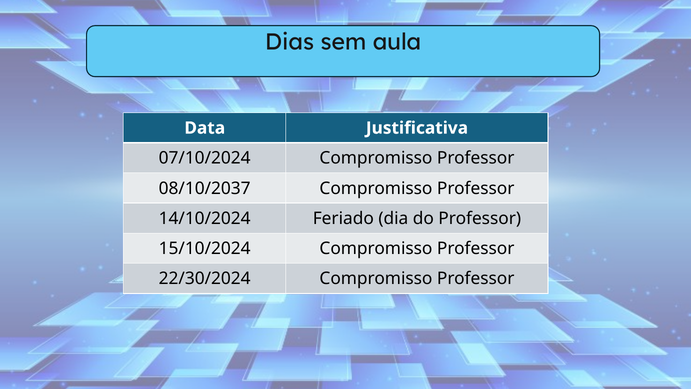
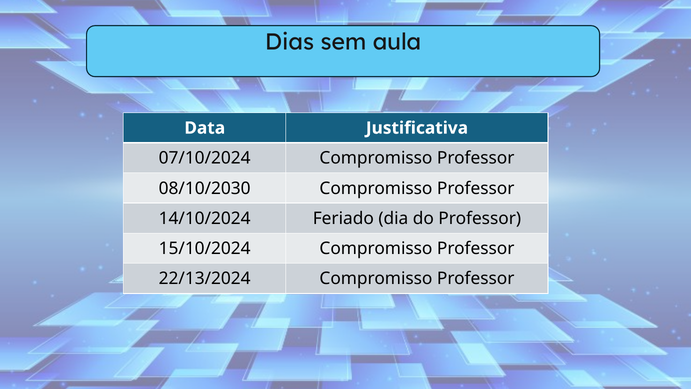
08/10/2037: 08/10/2037 -> 08/10/2030 (205, 188)
22/30/2024: 22/30/2024 -> 22/13/2024 (205, 278)
